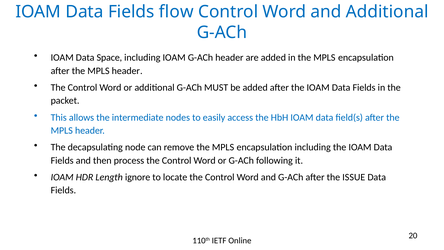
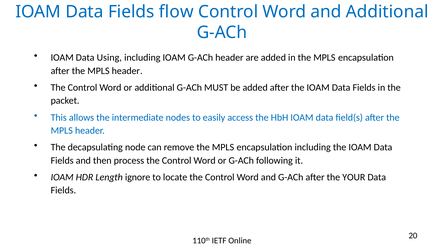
Space: Space -> Using (109, 58)
ISSUE: ISSUE -> YOUR (354, 177)
